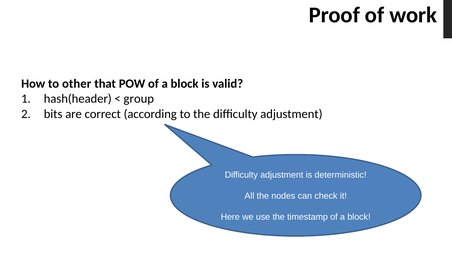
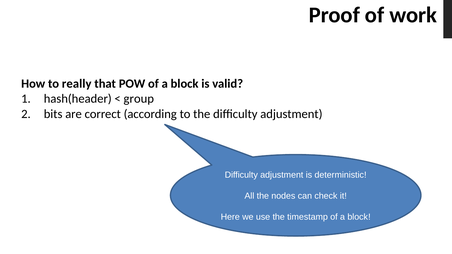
other: other -> really (77, 84)
